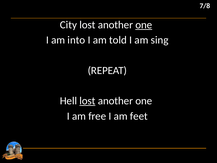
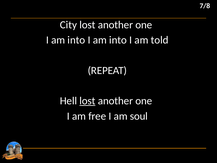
one underline: present -> none (144, 25)
told: told -> into (118, 40)
sing: sing -> told (160, 40)
feet: feet -> soul (139, 116)
